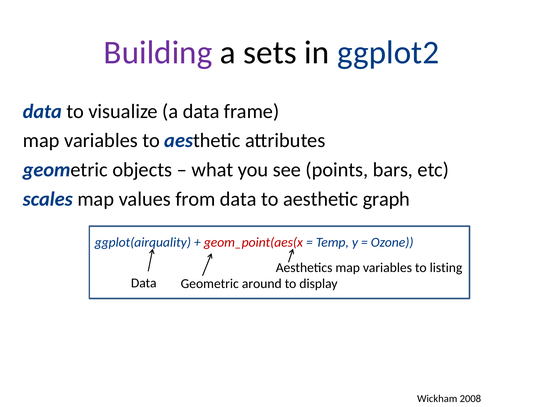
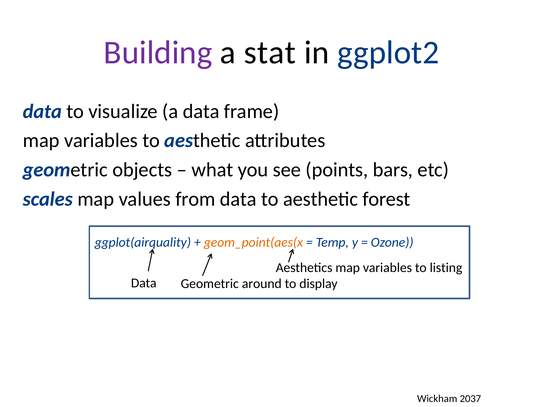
sets: sets -> stat (270, 53)
graph: graph -> forest (386, 199)
geom_point(aes(x colour: red -> orange (253, 243)
2008: 2008 -> 2037 (470, 399)
